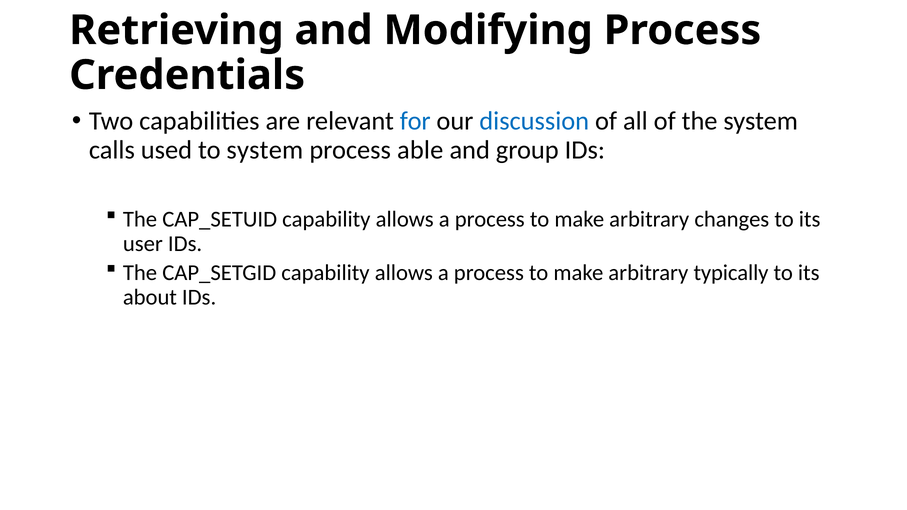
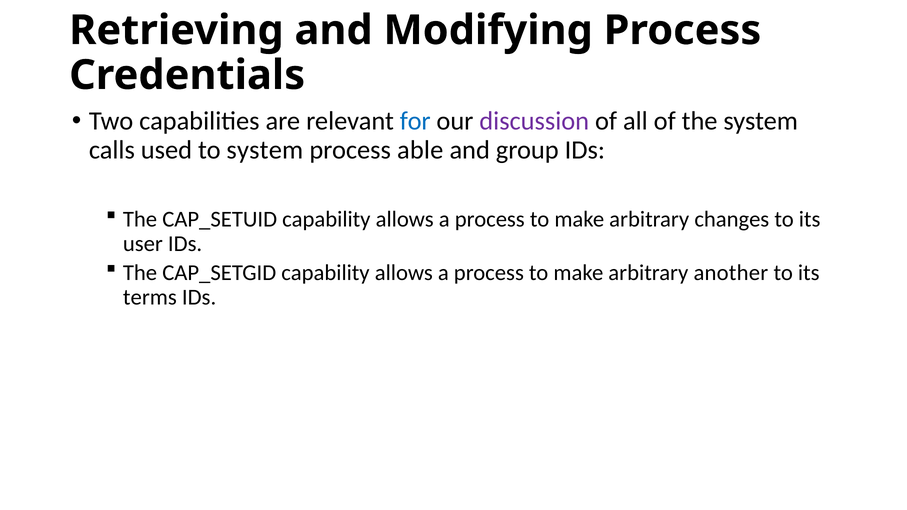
discussion colour: blue -> purple (534, 121)
typically: typically -> another (731, 273)
about: about -> terms (150, 297)
